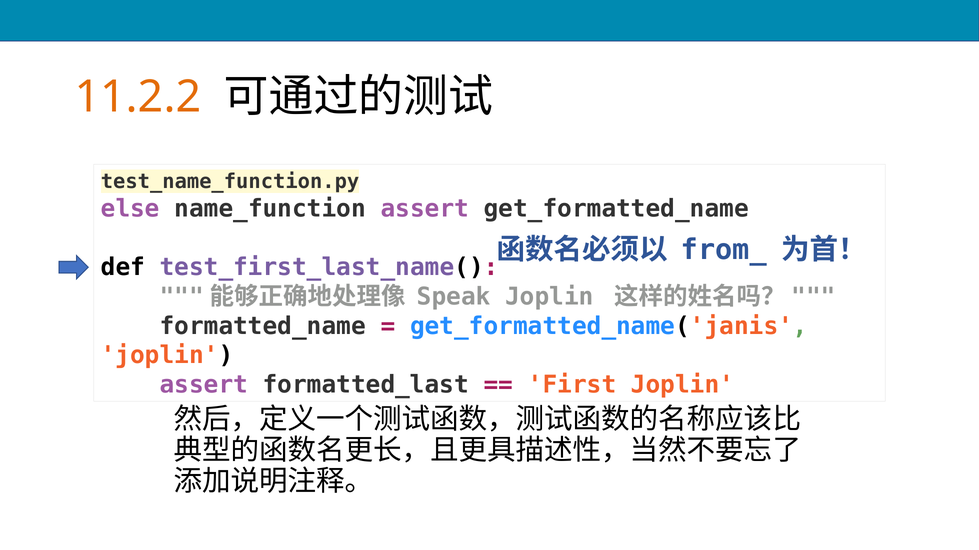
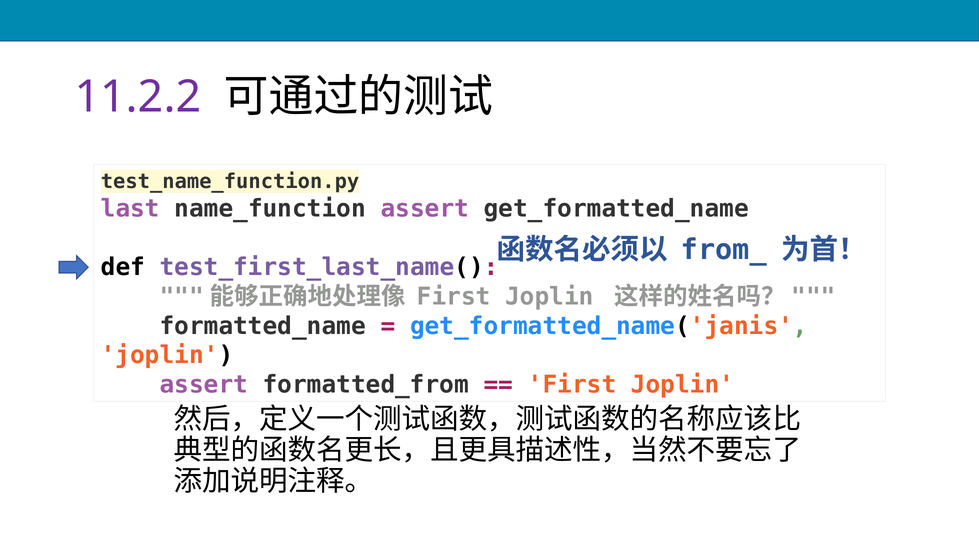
11.2.2 colour: orange -> purple (138, 97)
else: else -> last (130, 209)
Speak: Speak -> First (454, 297)
formatted_last: formatted_last -> formatted_from (366, 385)
